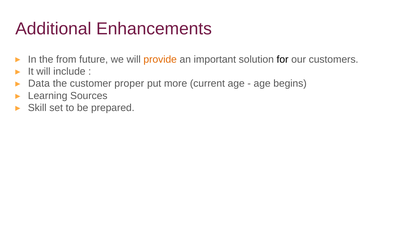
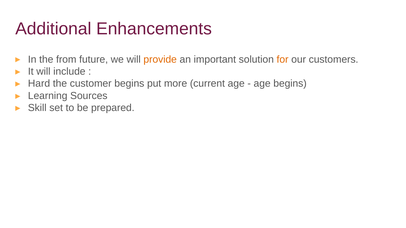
for colour: black -> orange (283, 59)
Data: Data -> Hard (39, 84)
customer proper: proper -> begins (129, 84)
